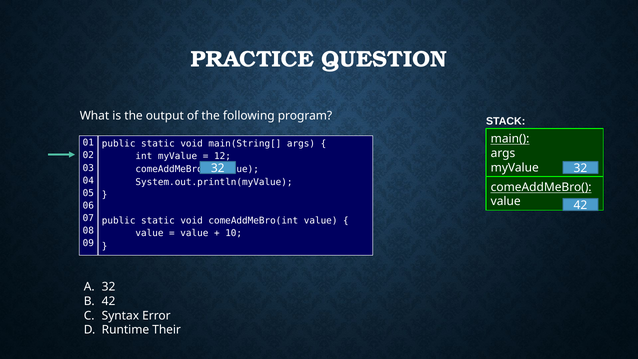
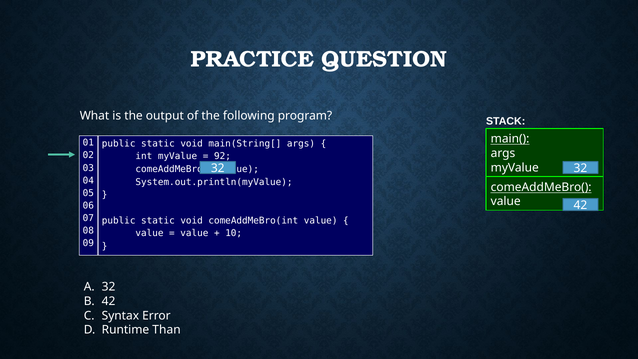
12: 12 -> 92 (222, 156)
Their: Their -> Than (167, 330)
